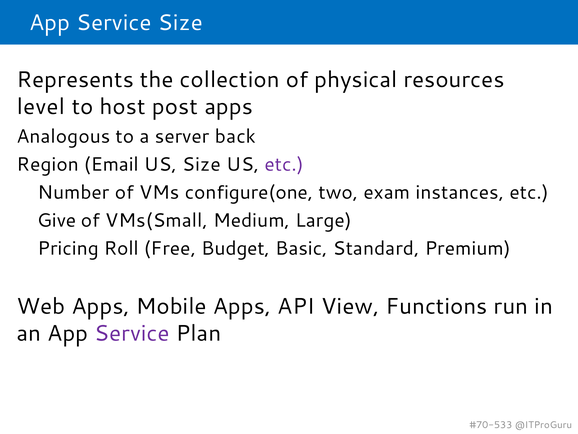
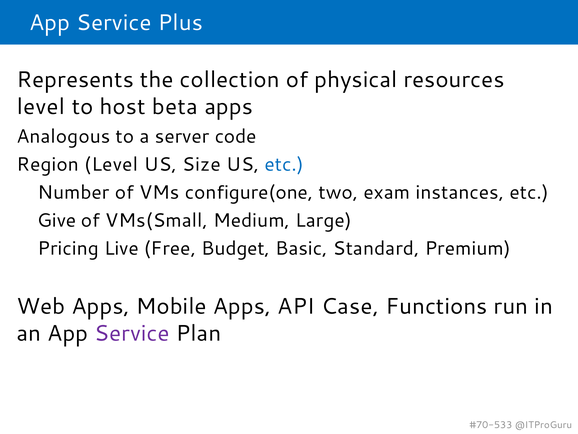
Service Size: Size -> Plus (180, 23)
post: post -> beta (175, 107)
back: back -> code (236, 136)
Region Email: Email -> Level (111, 164)
etc colour: purple -> blue (284, 164)
Roll: Roll -> Live (121, 248)
View: View -> Case (350, 306)
